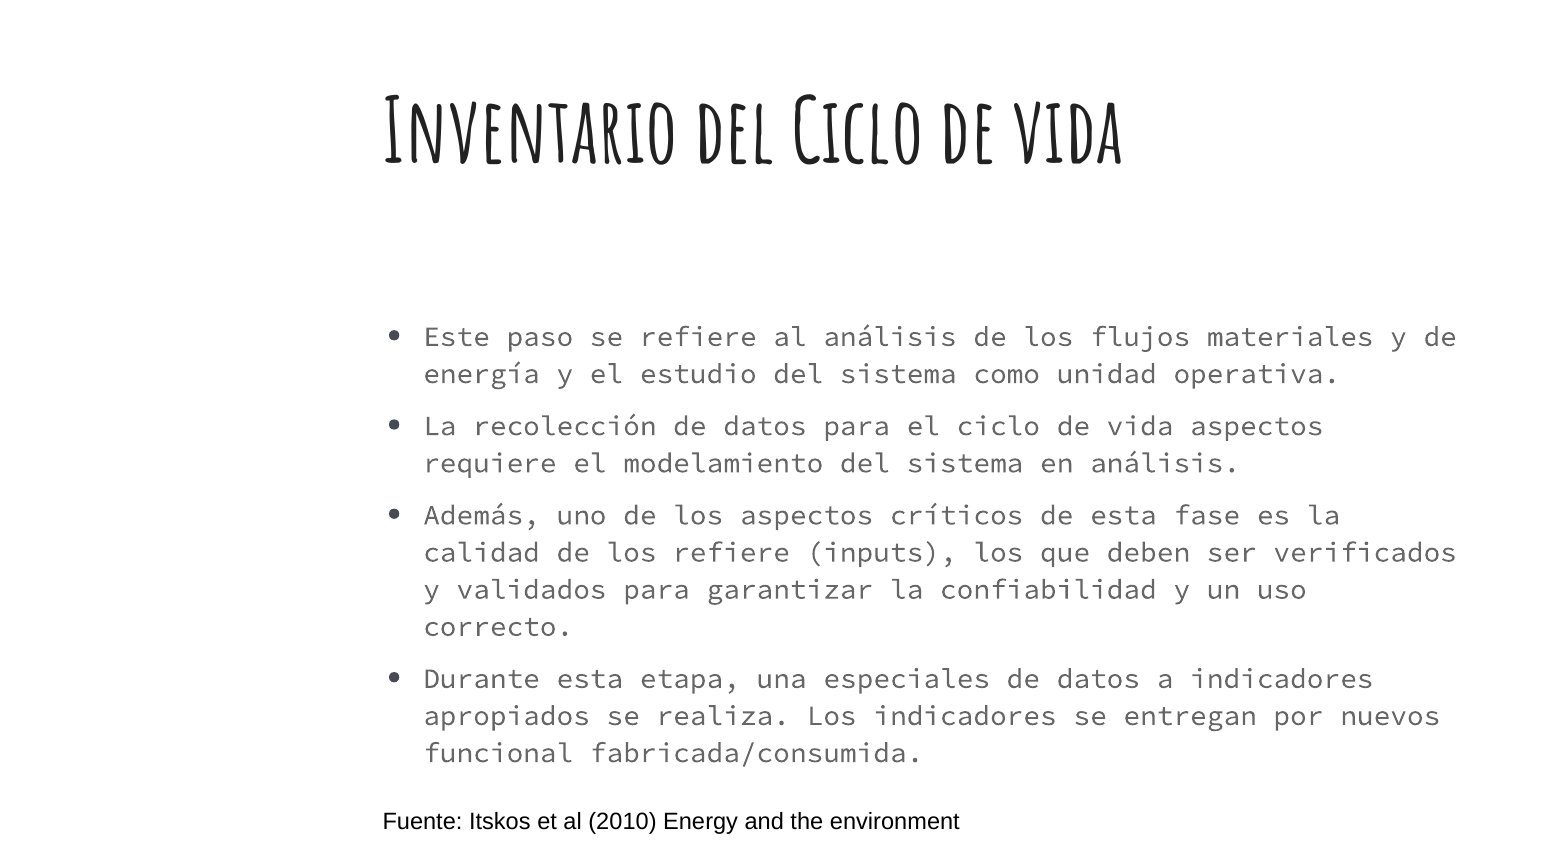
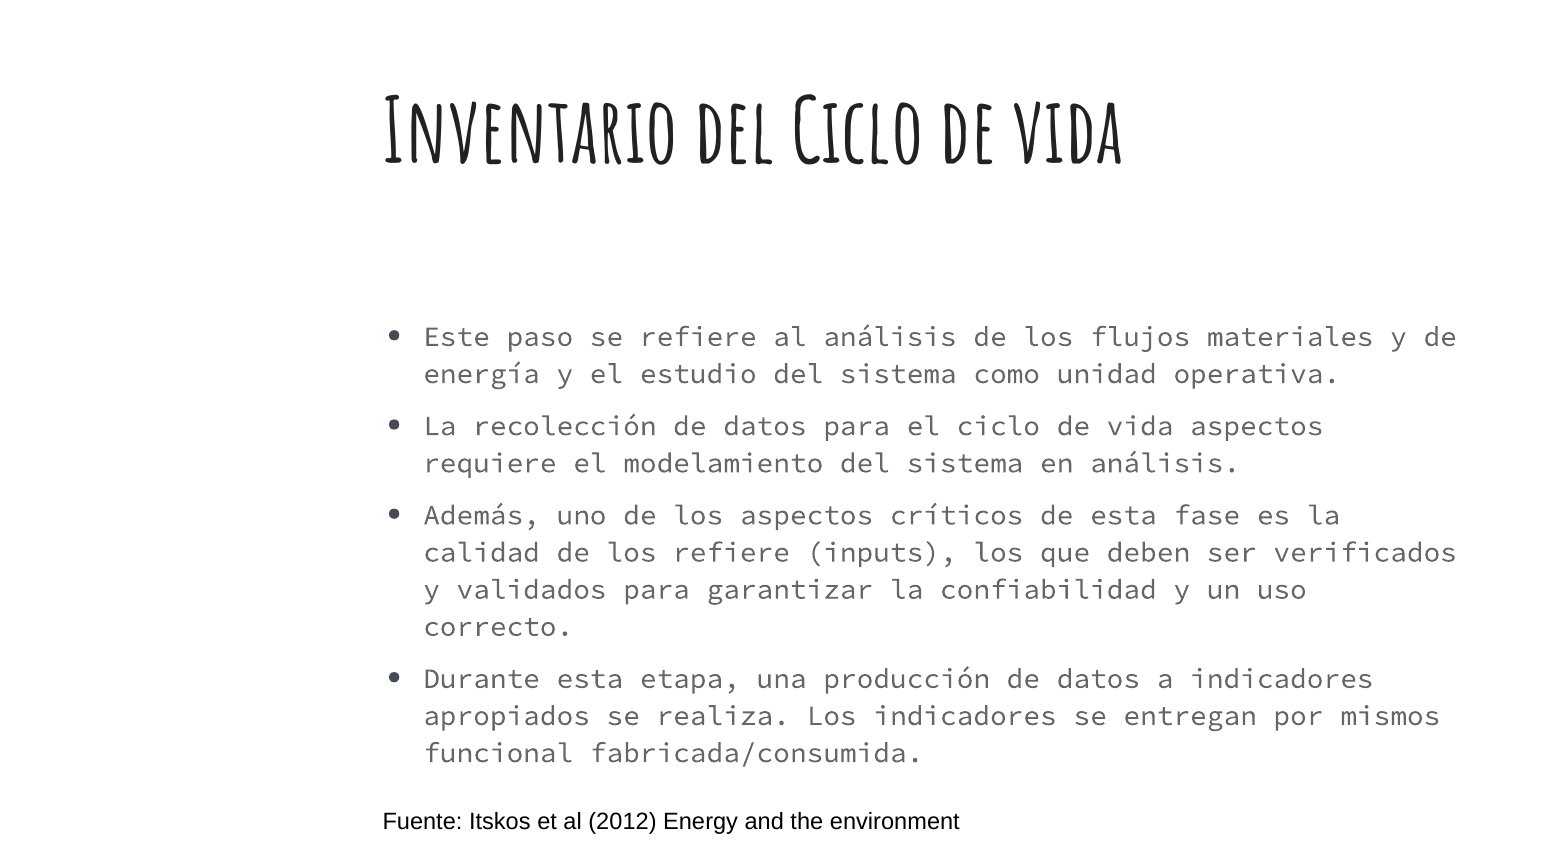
especiales: especiales -> producción (907, 678)
nuevos: nuevos -> mismos (1390, 715)
2010: 2010 -> 2012 (622, 821)
